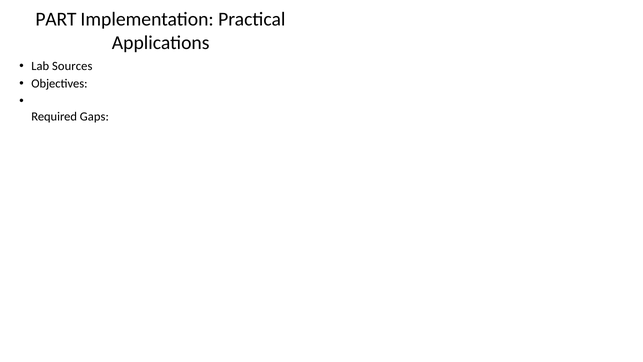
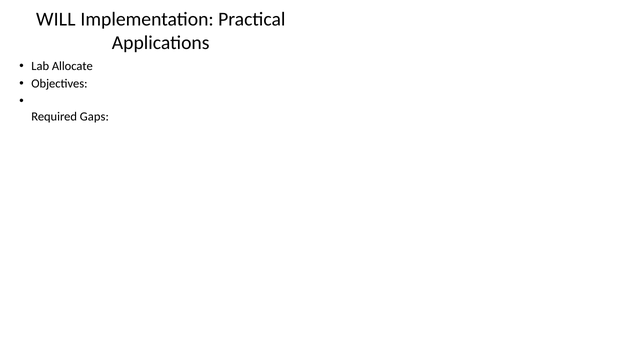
PART: PART -> WILL (56, 19)
Sources: Sources -> Allocate (72, 66)
